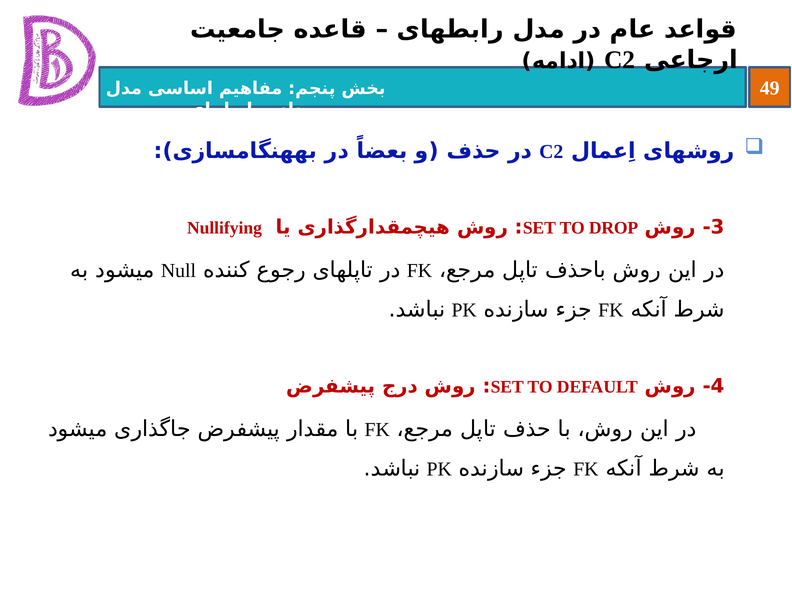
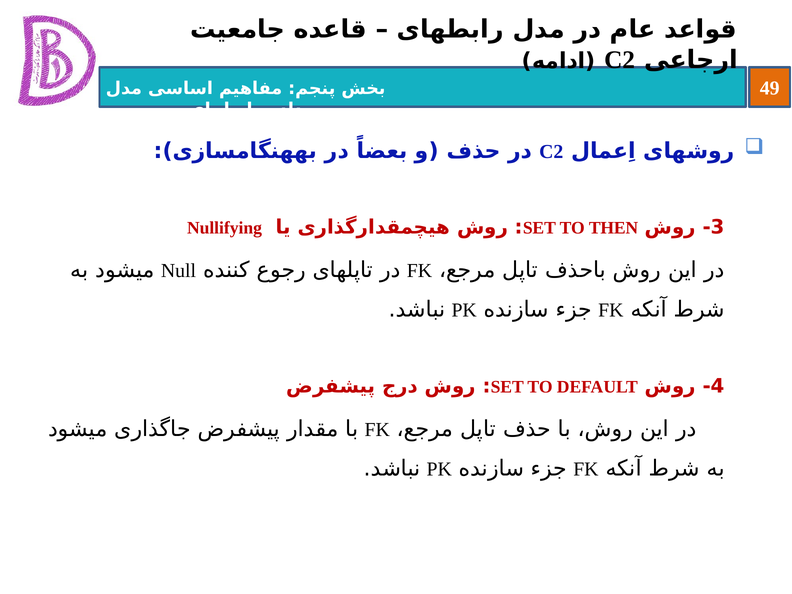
DROP: DROP -> THEN (614, 228)
